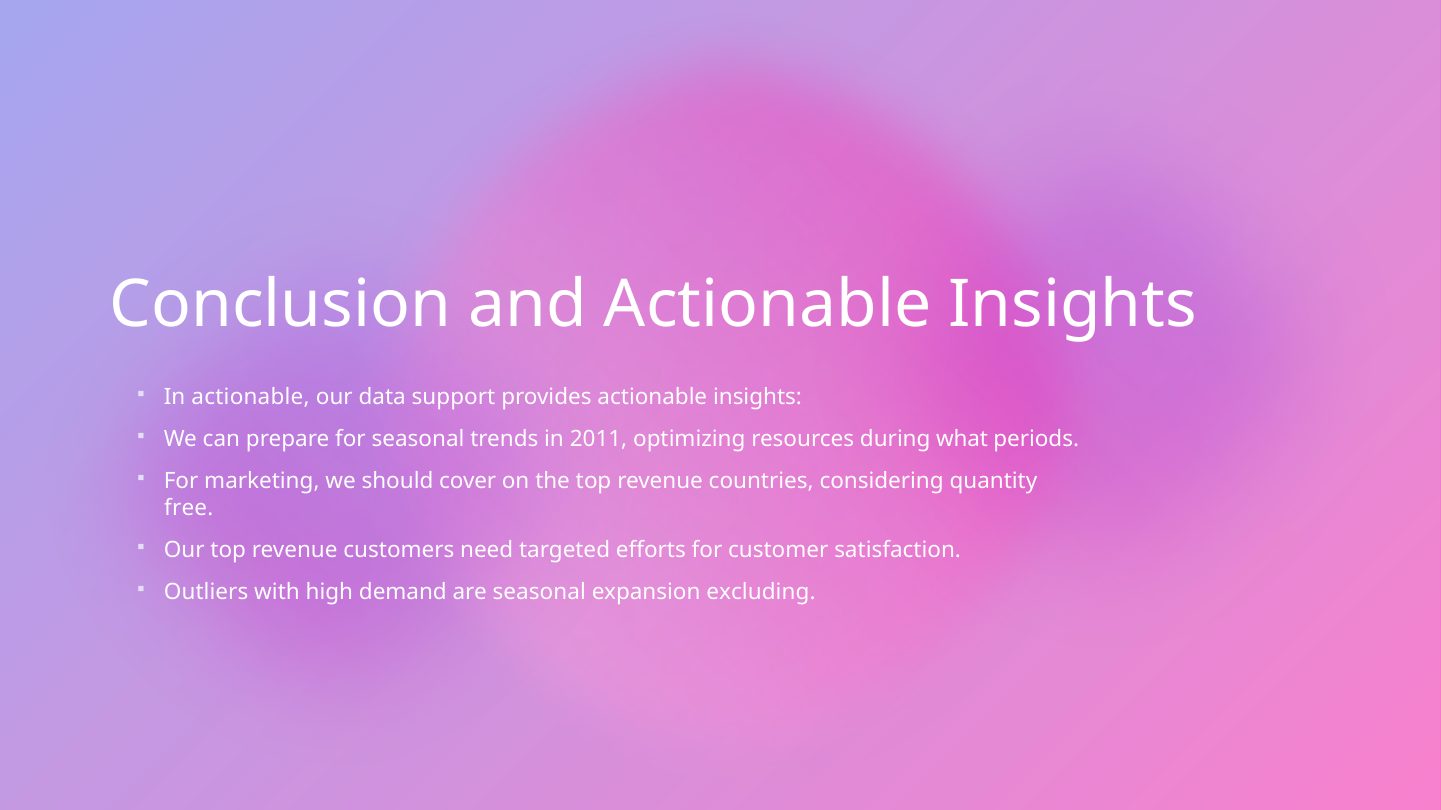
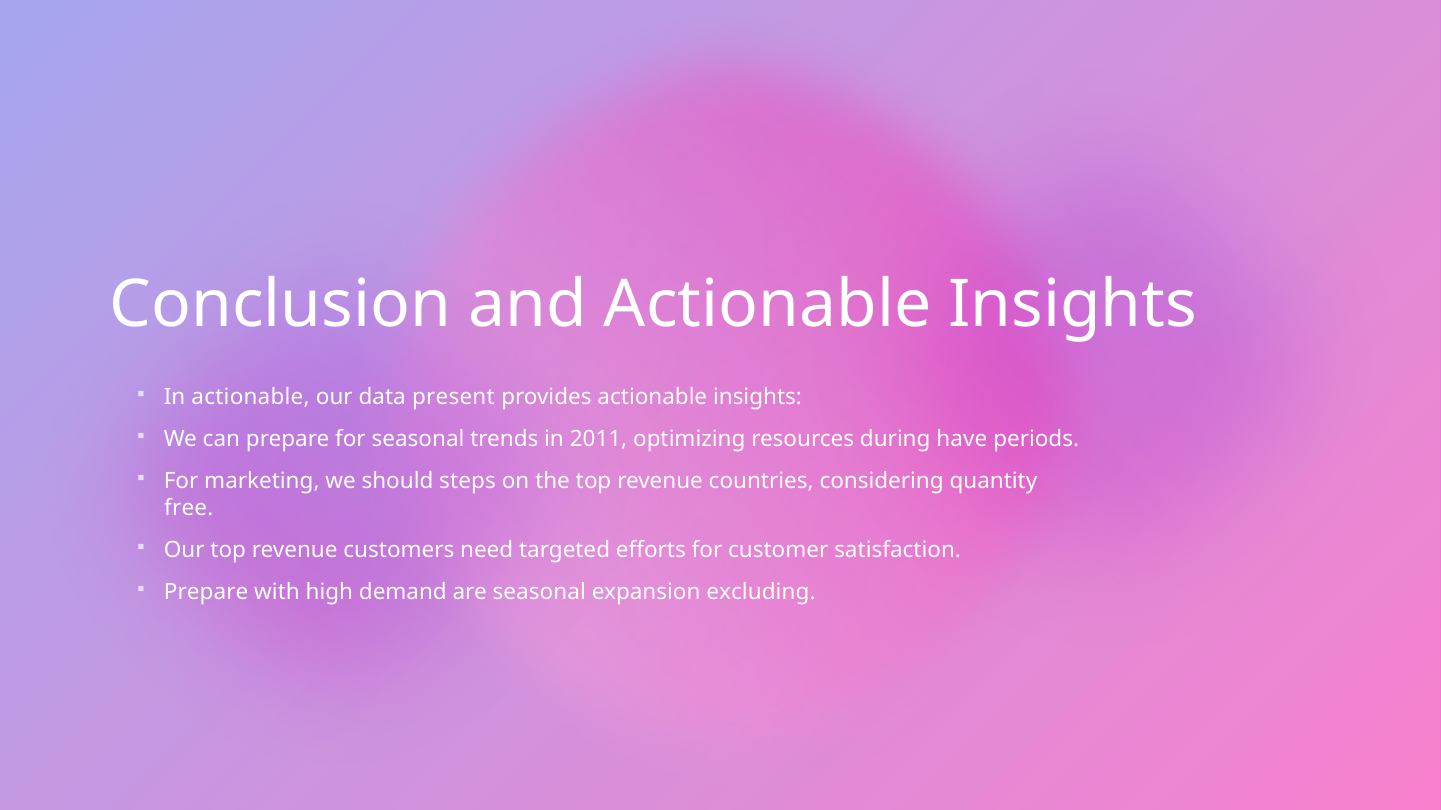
support: support -> present (453, 398)
what: what -> have (962, 440)
cover: cover -> steps (468, 482)
Outliers: Outliers -> Prepare (206, 593)
